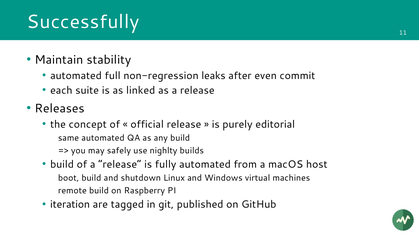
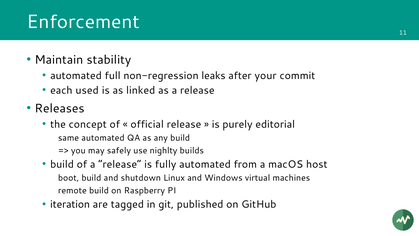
Successfully: Successfully -> Enforcement (83, 22)
even: even -> your (266, 76)
suite: suite -> used (87, 90)
